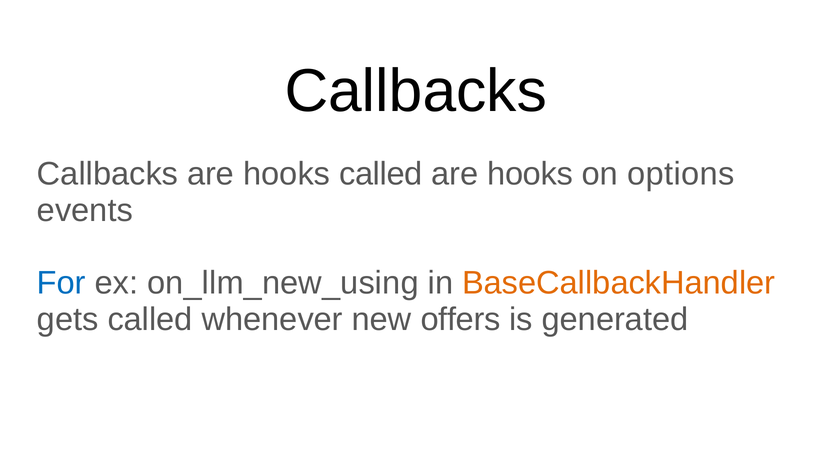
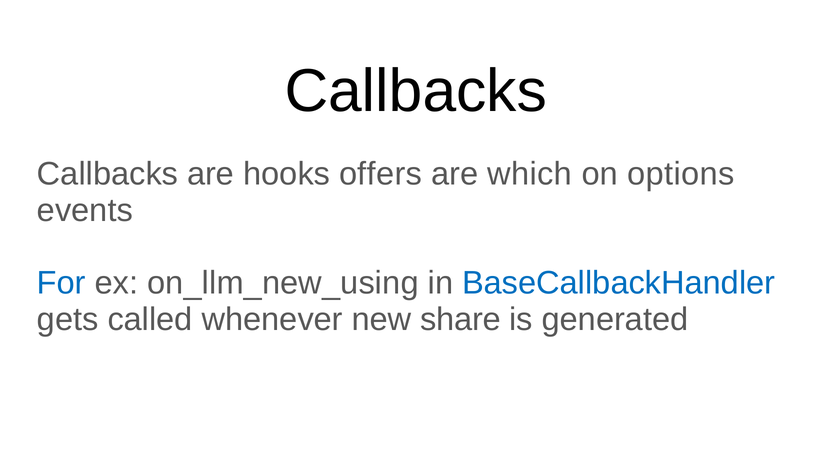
hooks called: called -> offers (381, 174)
hooks: hooks -> which (530, 174)
BaseCallbackHandler colour: orange -> blue (619, 283)
offers: offers -> share (461, 319)
